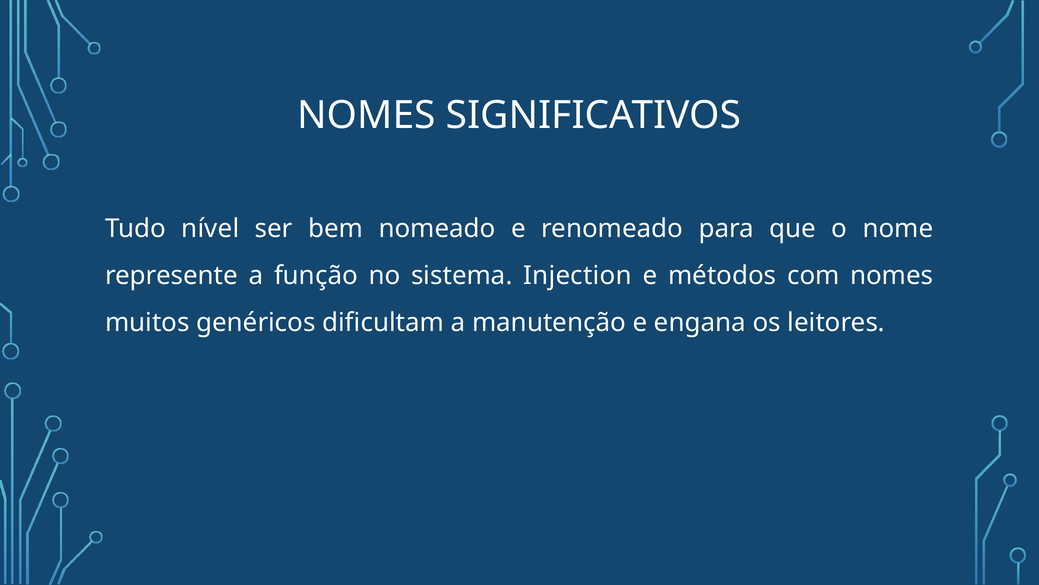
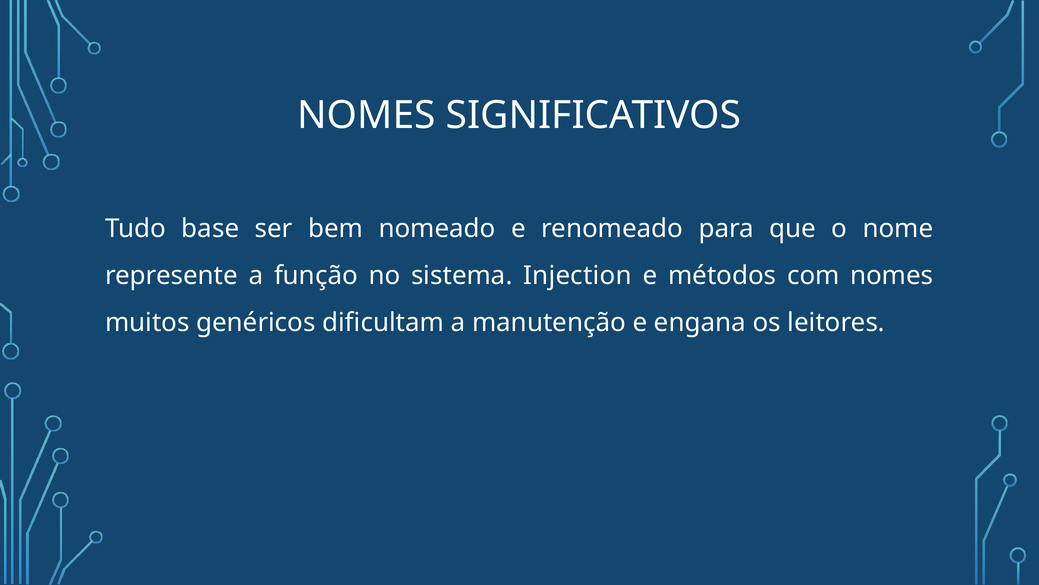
nível: nível -> base (210, 229)
